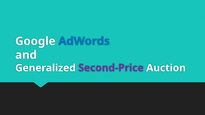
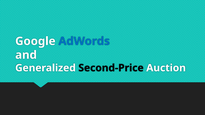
Second-Price colour: purple -> black (111, 68)
